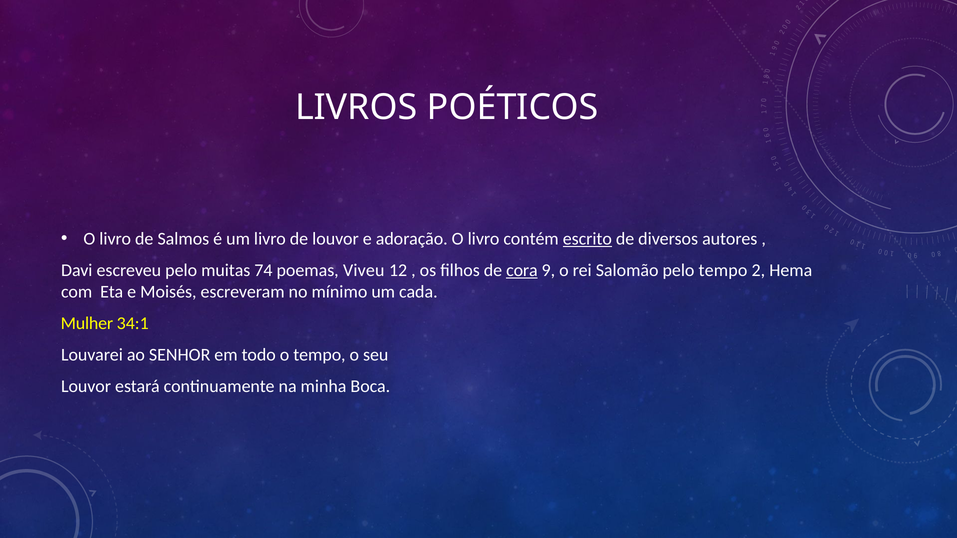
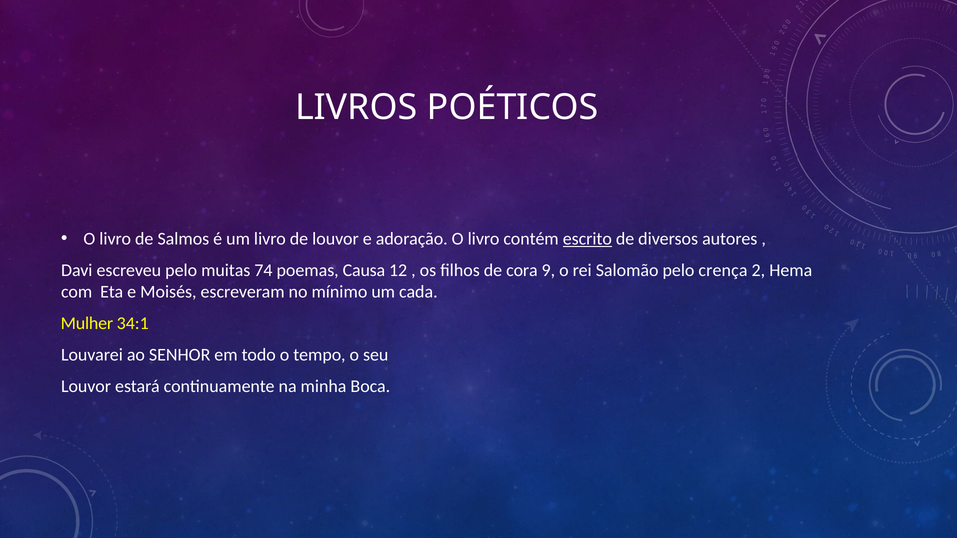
Viveu: Viveu -> Causa (364, 270)
cora underline: present -> none (522, 270)
pelo tempo: tempo -> crença (723, 270)
